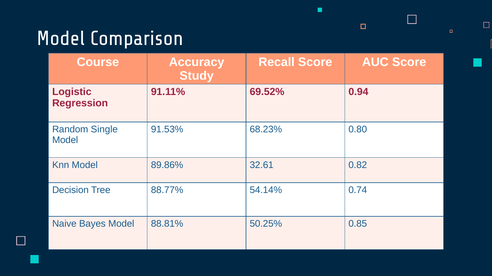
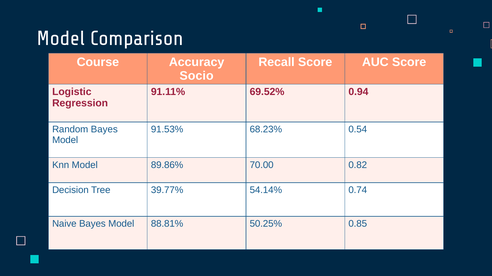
Study: Study -> Socio (197, 76)
Random Single: Single -> Bayes (104, 130)
0.80: 0.80 -> 0.54 (358, 130)
32.61: 32.61 -> 70.00 (262, 165)
88.77%: 88.77% -> 39.77% (167, 190)
